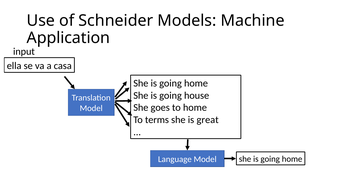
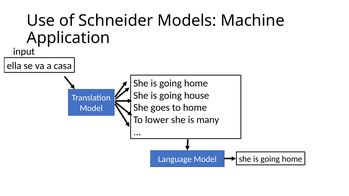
terms: terms -> lower (157, 120)
great: great -> many (208, 120)
